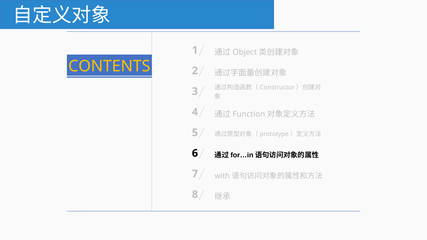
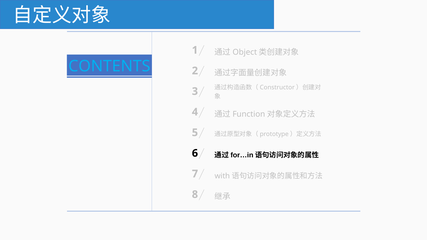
CONTENTS colour: yellow -> light blue (109, 66)
